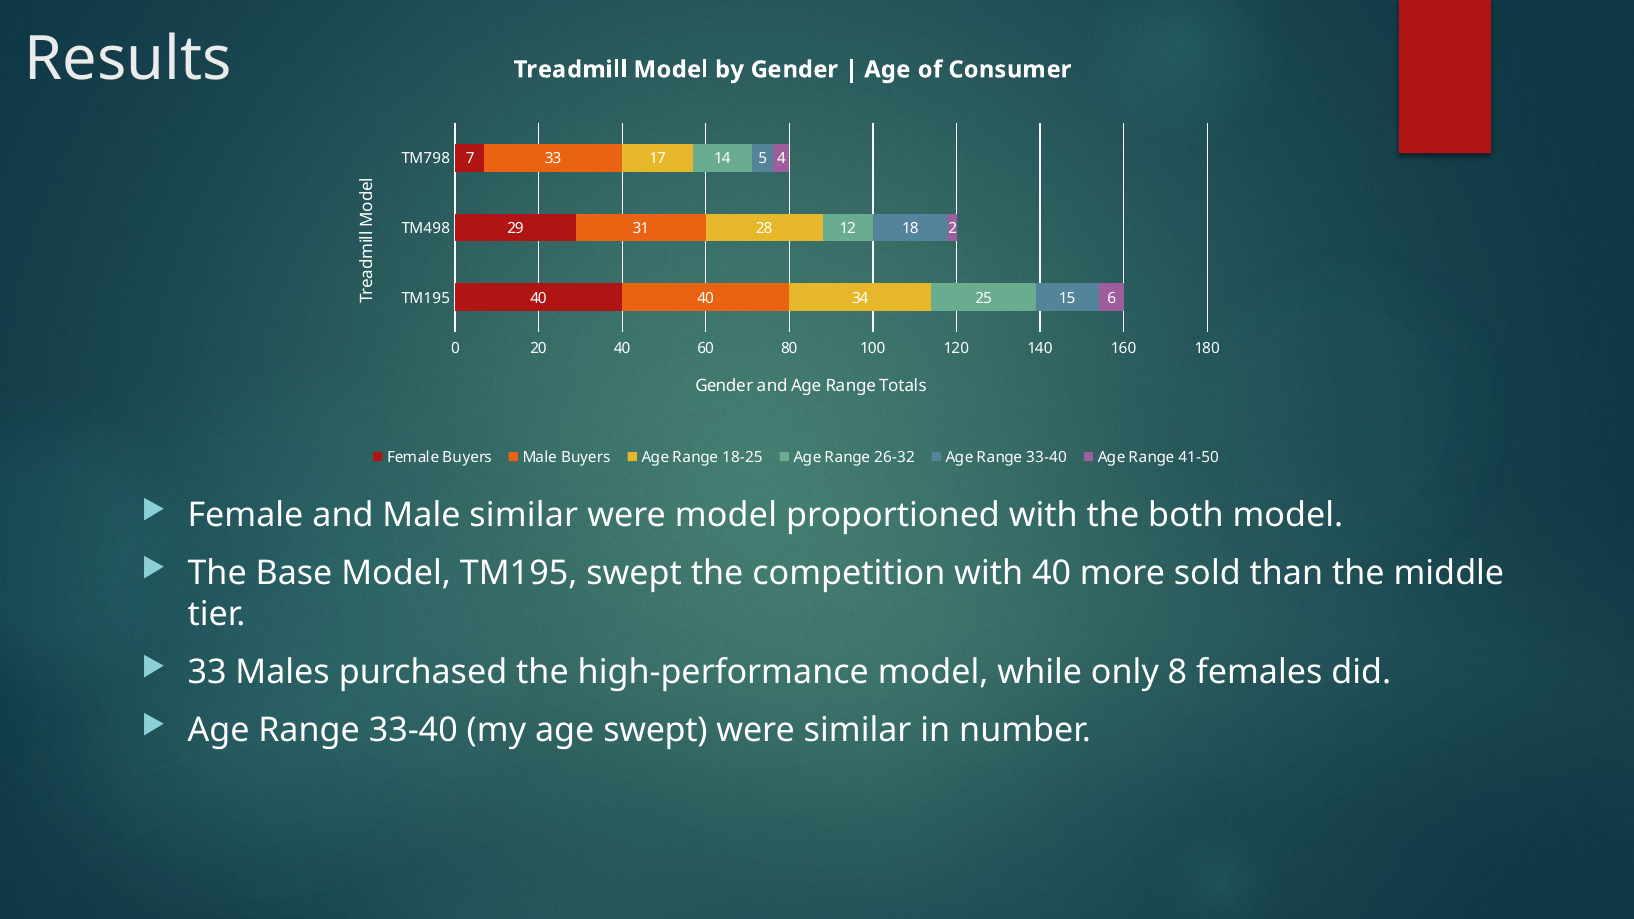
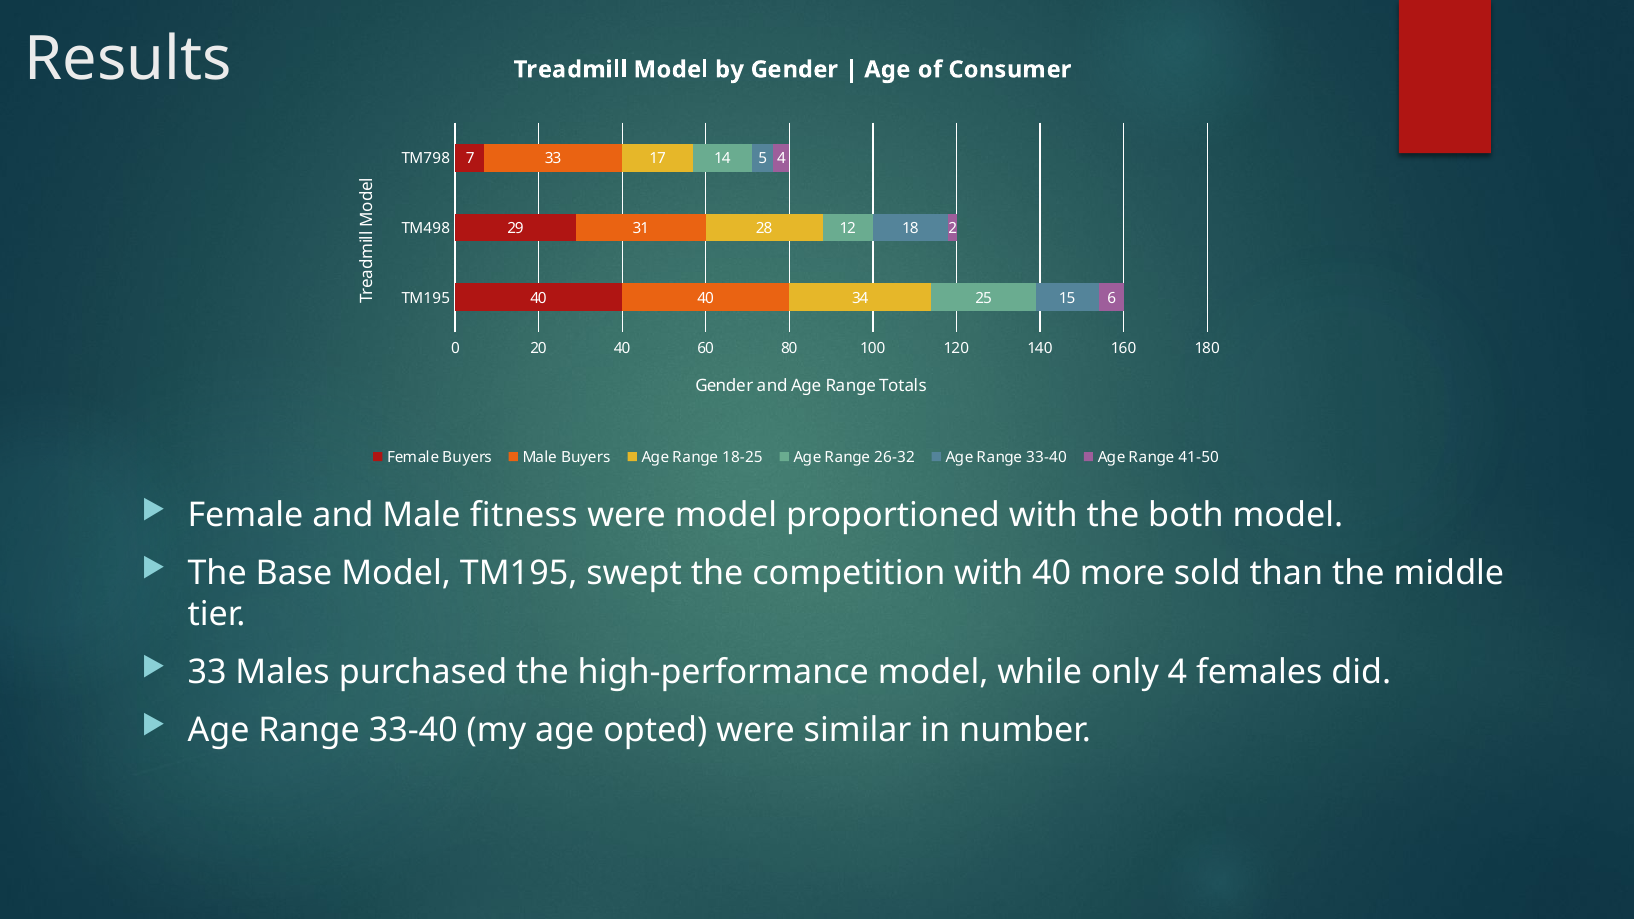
Male similar: similar -> fitness (524, 516)
only 8: 8 -> 4 (1177, 672)
age swept: swept -> opted (655, 730)
